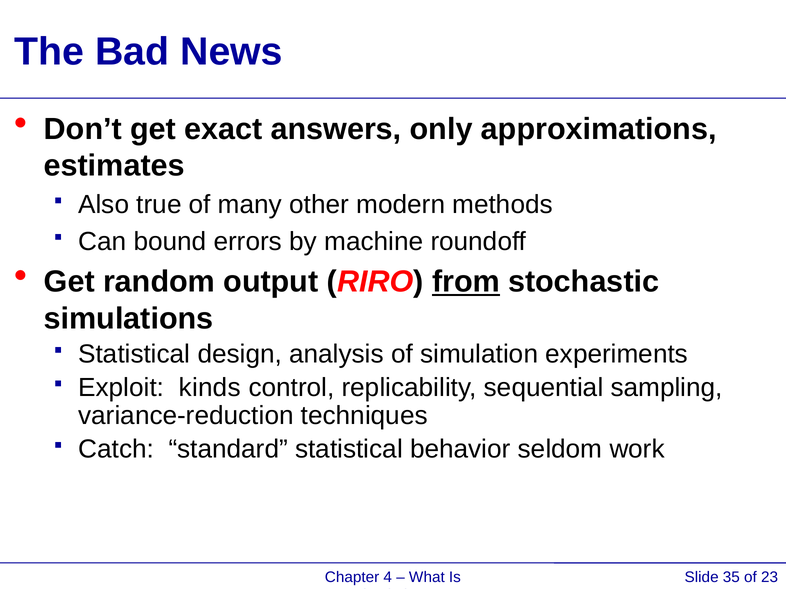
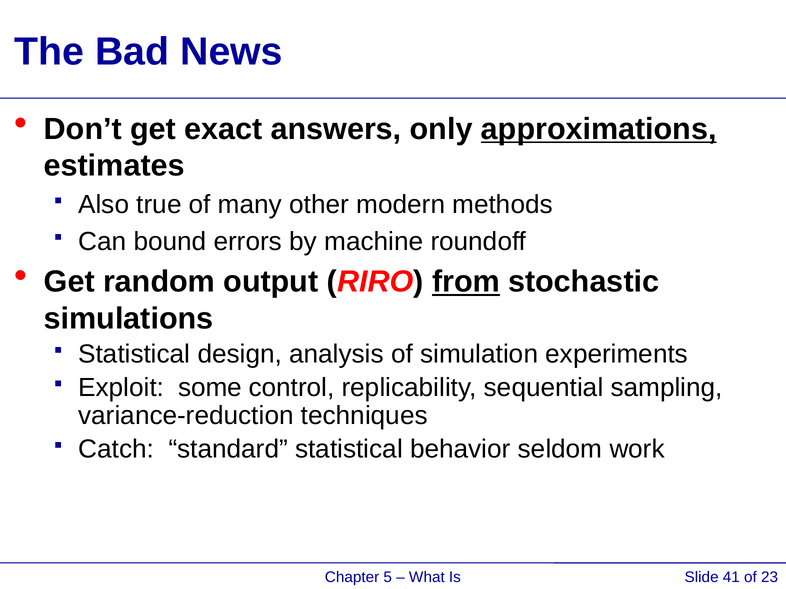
approximations underline: none -> present (599, 129)
kinds: kinds -> some (210, 388)
4: 4 -> 5 (388, 577)
35: 35 -> 41 (731, 577)
